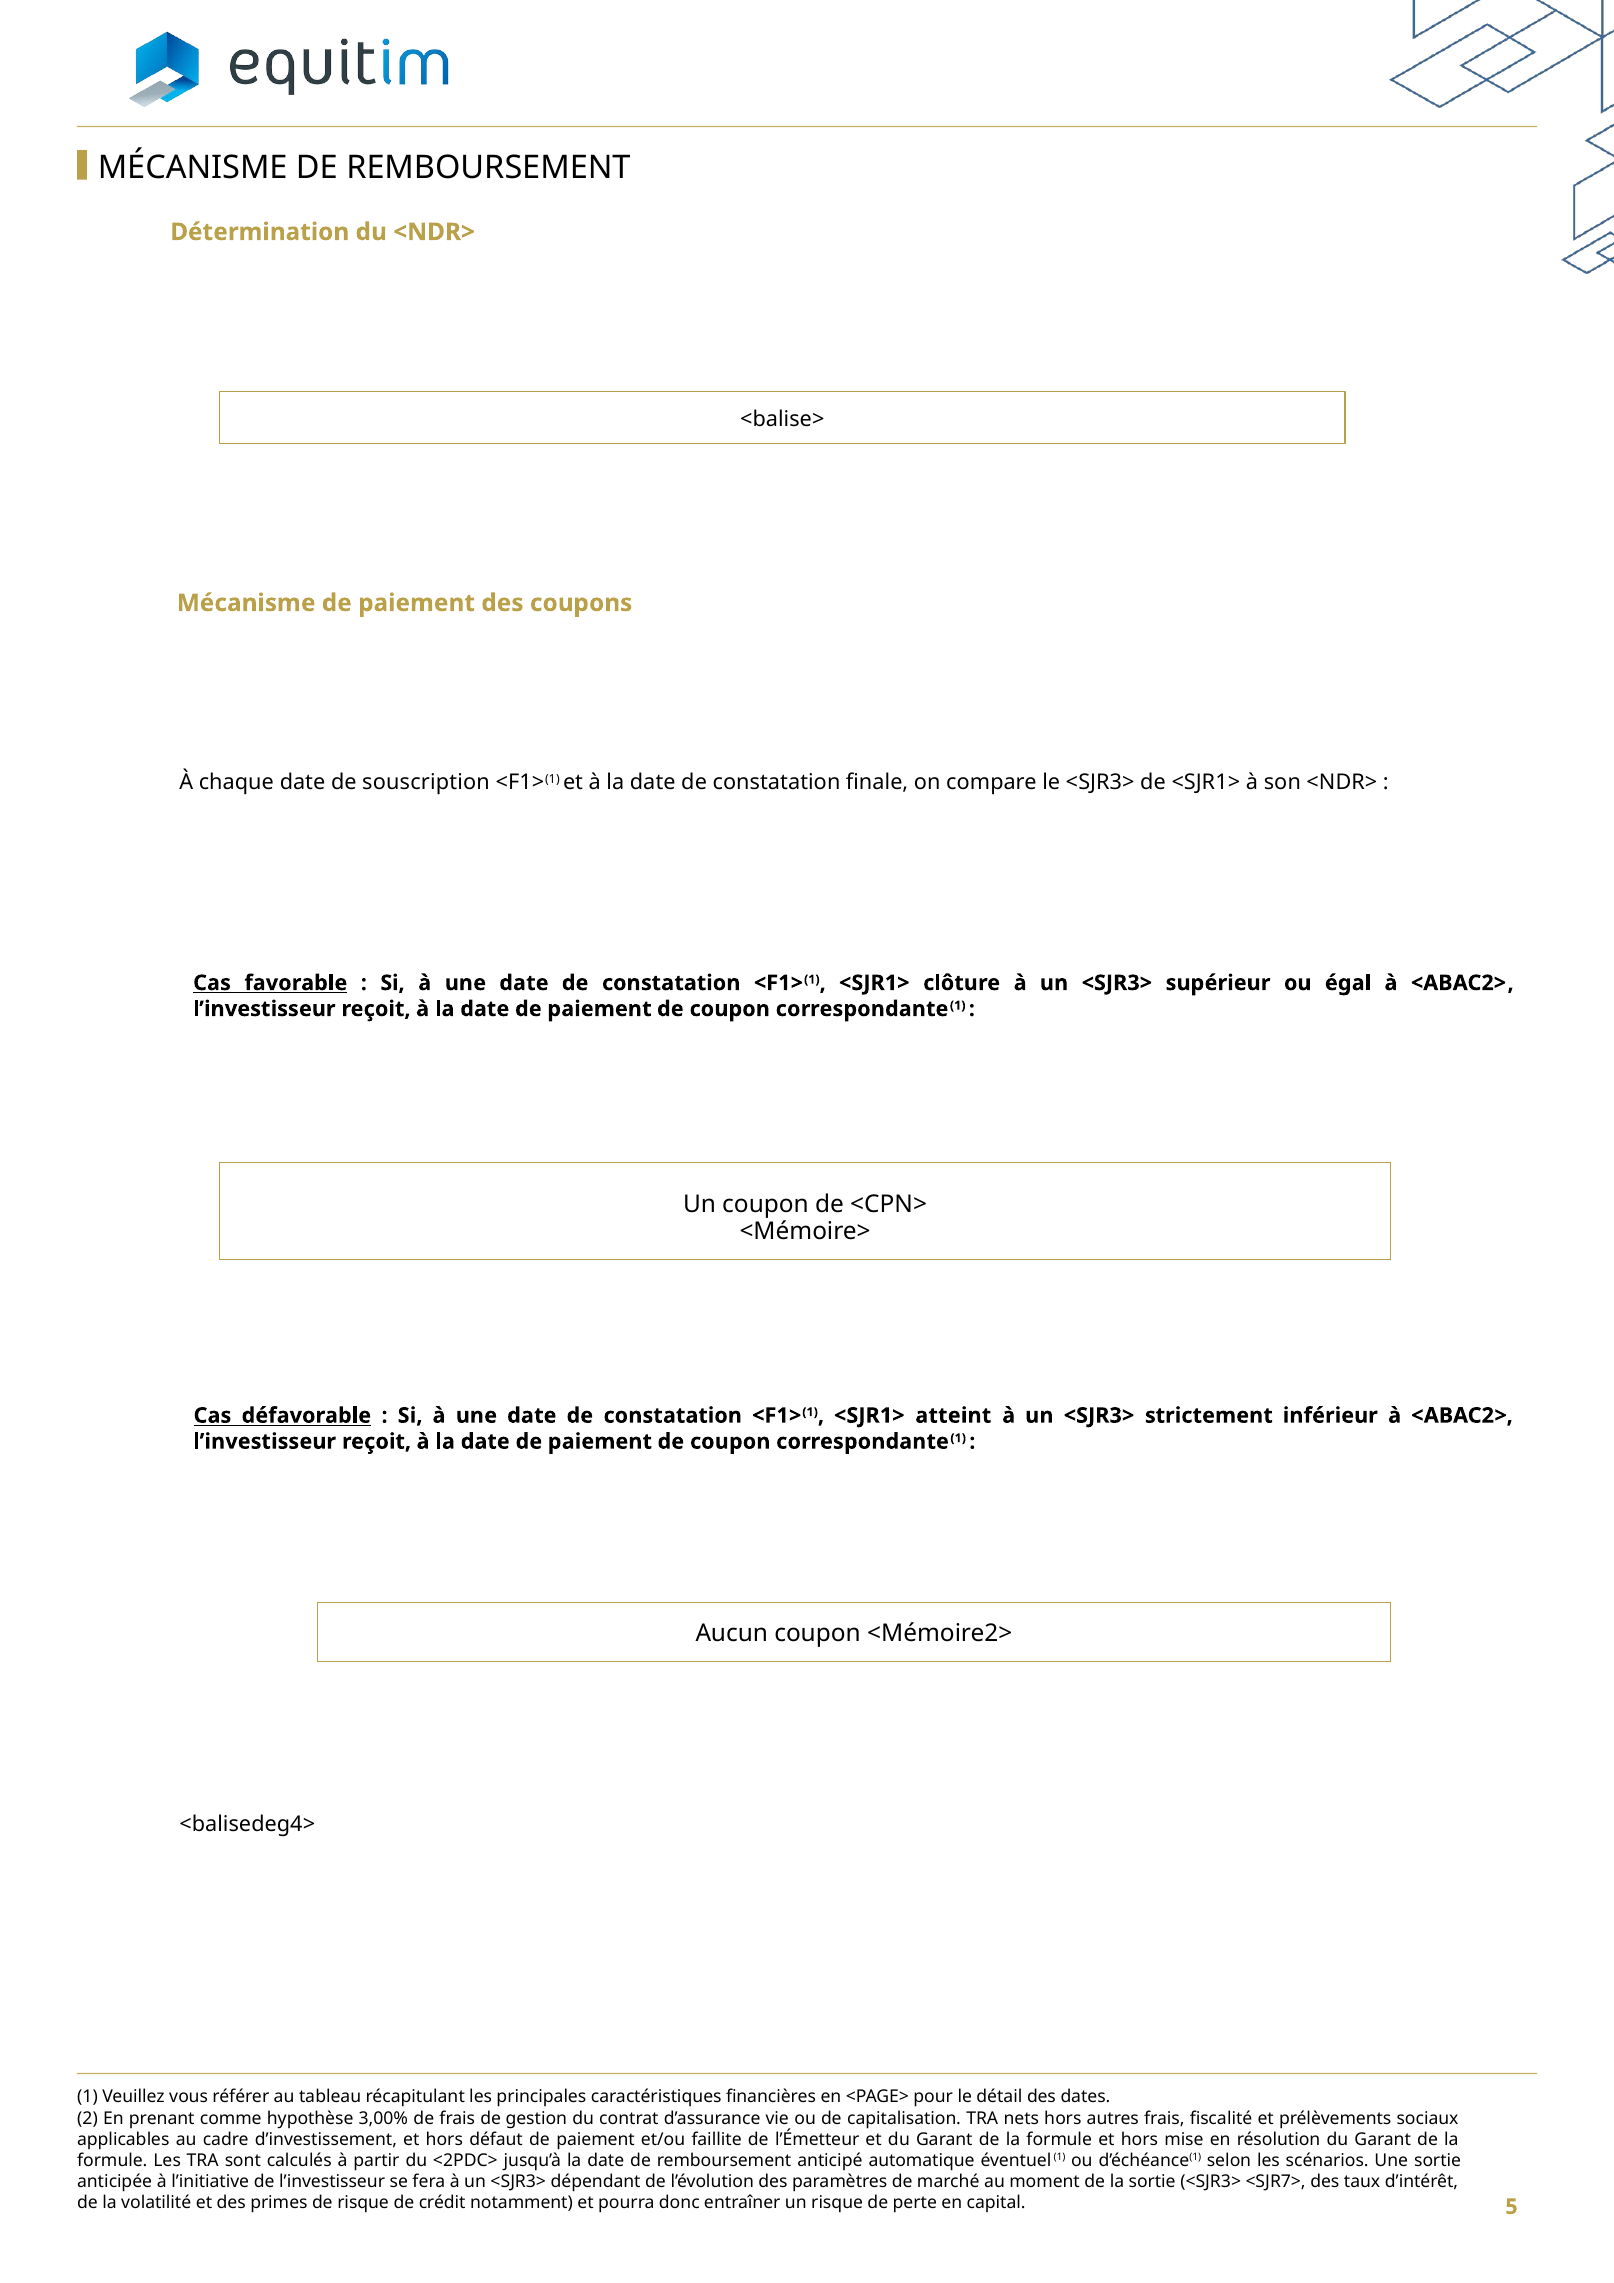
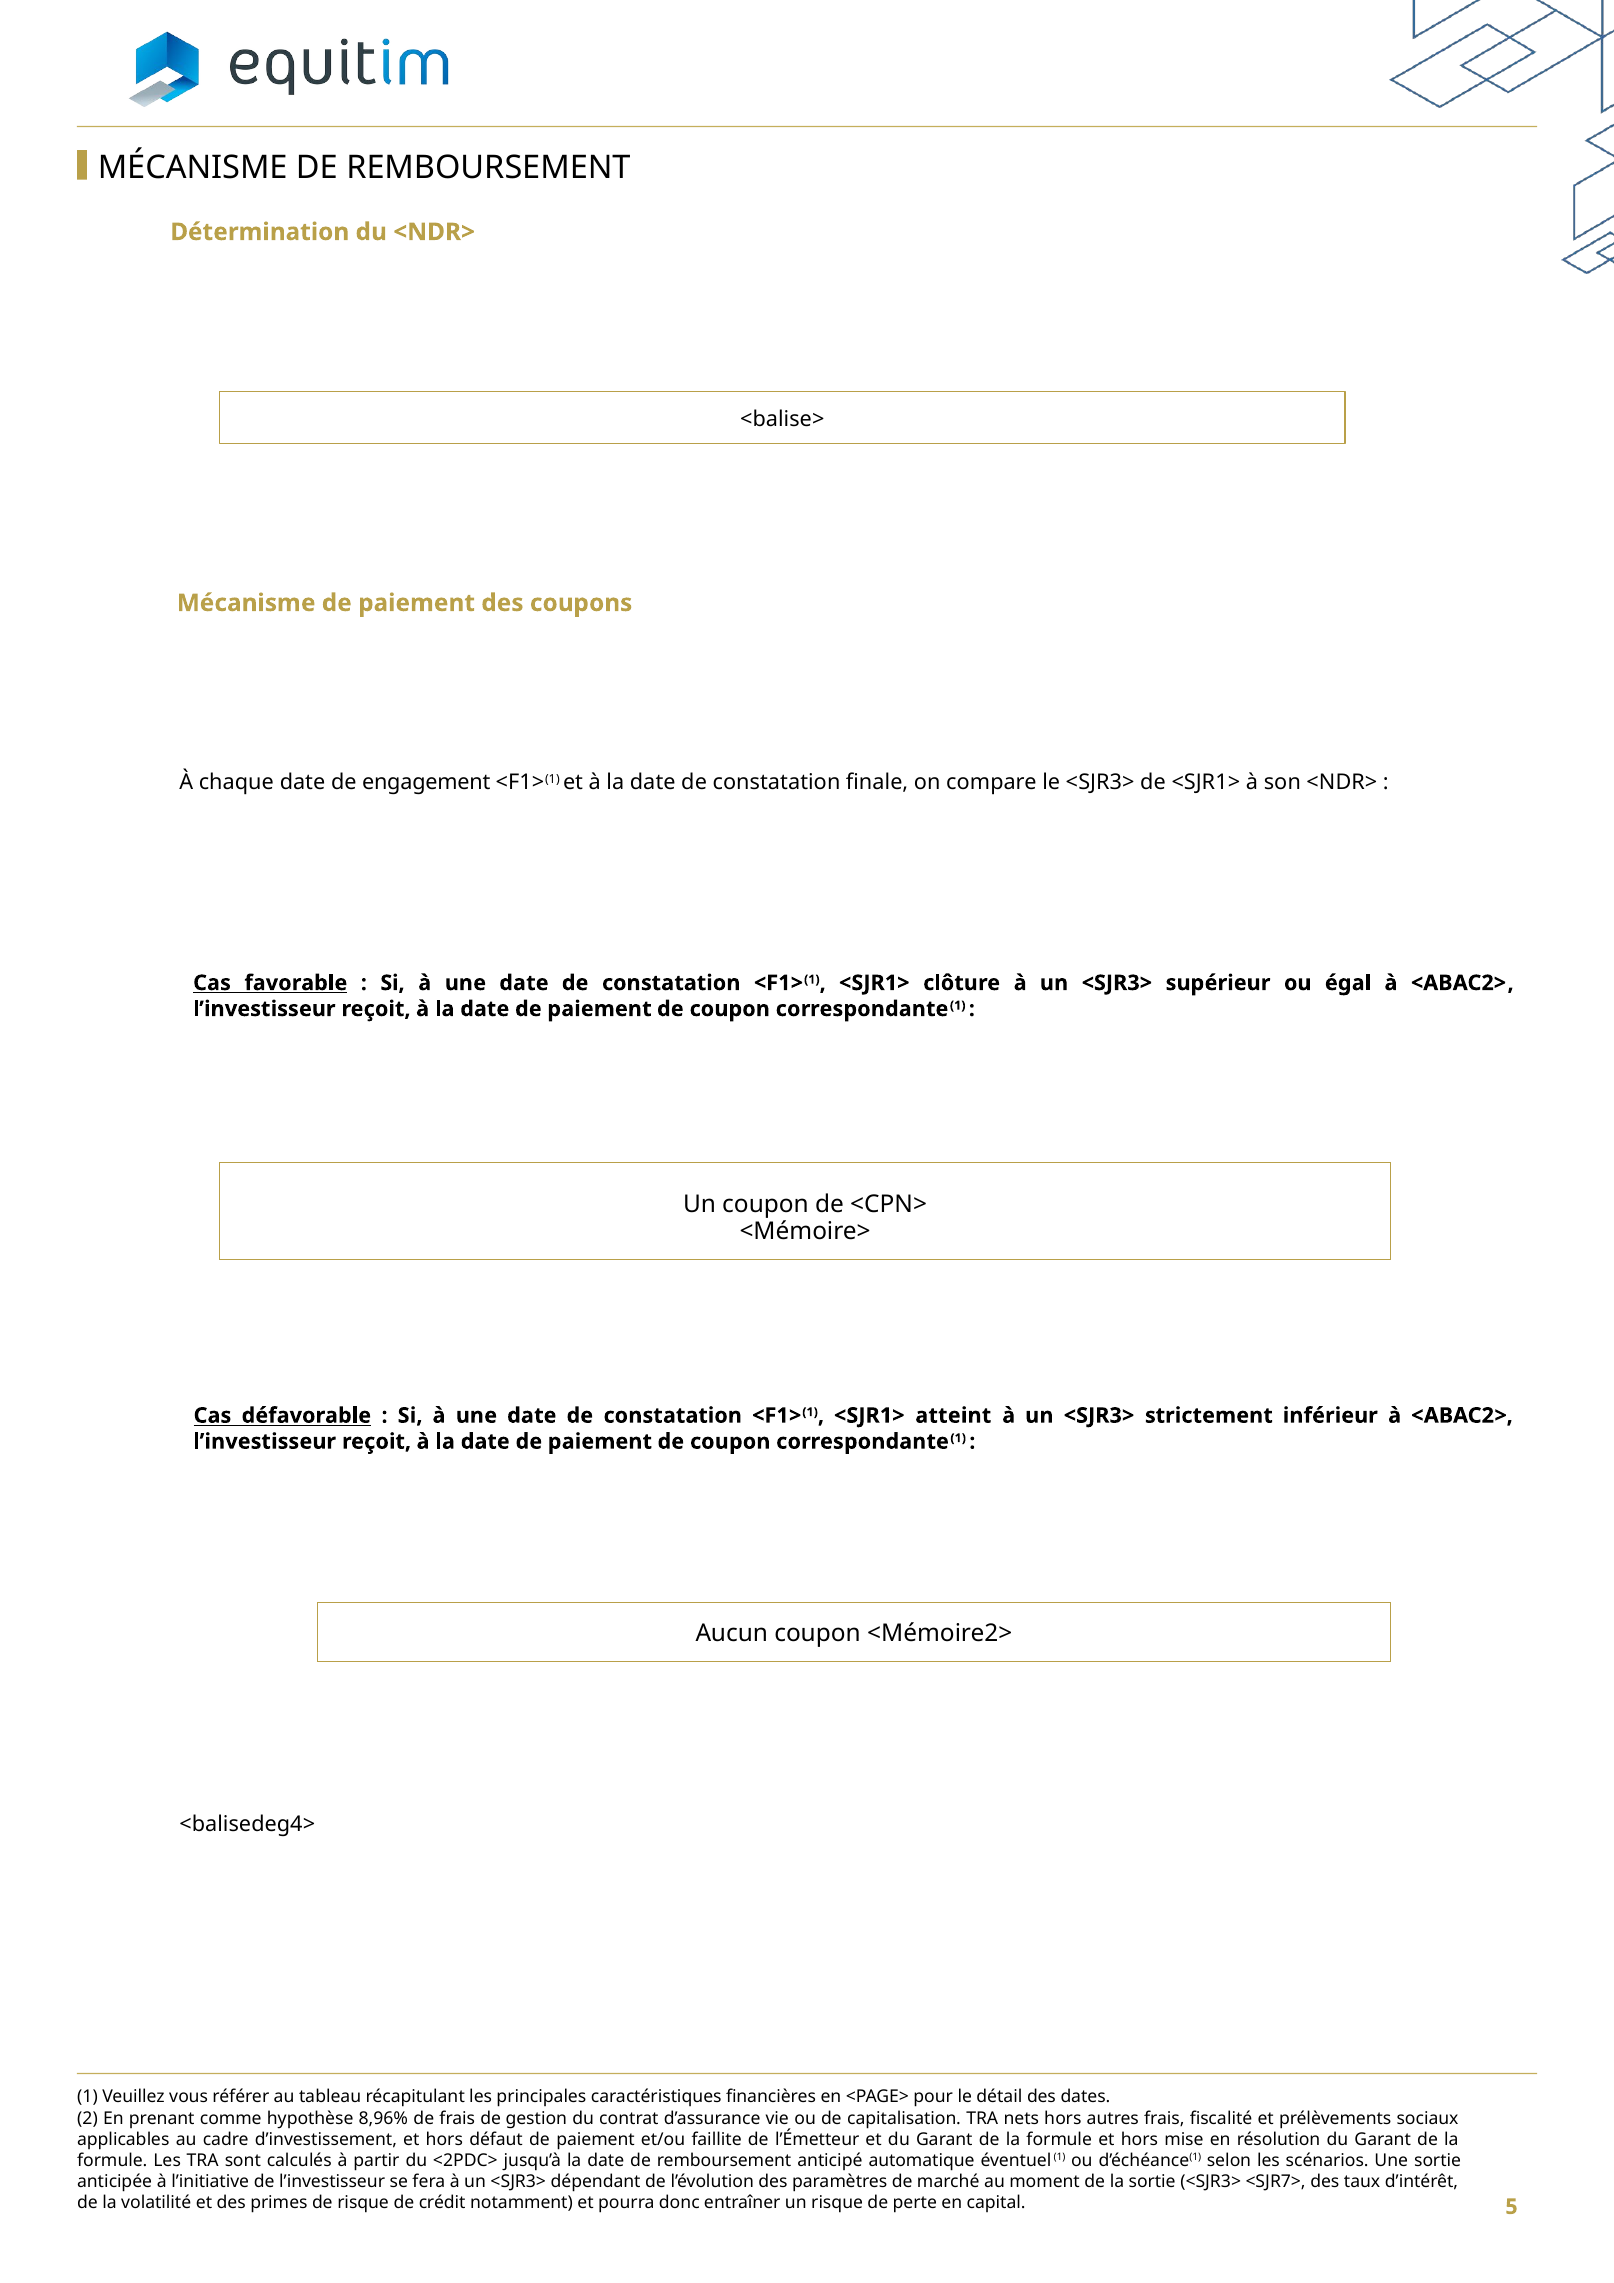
souscription: souscription -> engagement (426, 782)
3,00%: 3,00% -> 8,96% (383, 2118)
